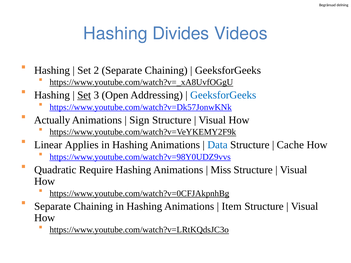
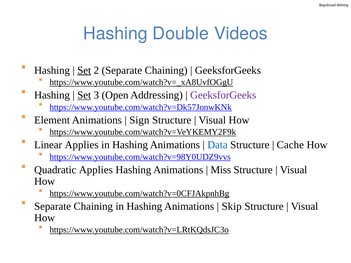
Divides: Divides -> Double (181, 34)
Set underline: none -> present (84, 70)
GeeksforGeeks colour: blue -> purple (223, 95)
Actually: Actually -> Element (52, 120)
Quadratic Require: Require -> Applies (96, 170)
Item: Item -> Skip (232, 206)
